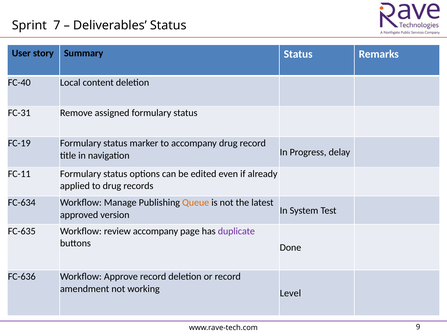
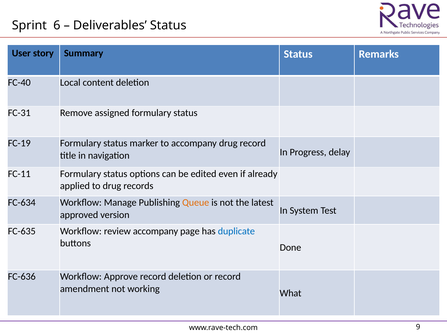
7: 7 -> 6 (57, 25)
duplicate colour: purple -> blue (236, 231)
Level: Level -> What (291, 292)
